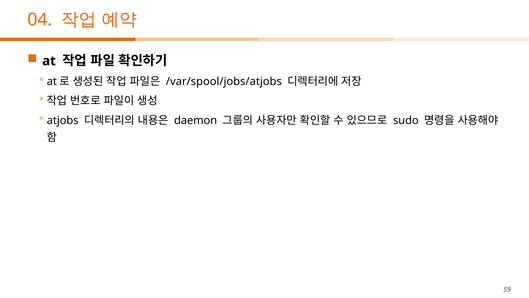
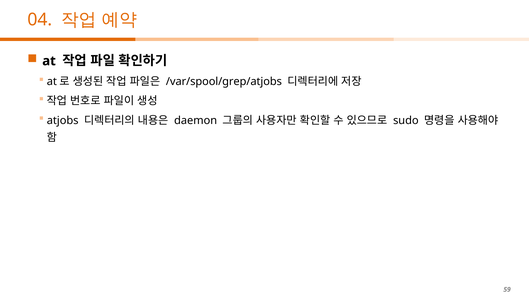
/var/spool/jobs/atjobs: /var/spool/jobs/atjobs -> /var/spool/grep/atjobs (224, 81)
